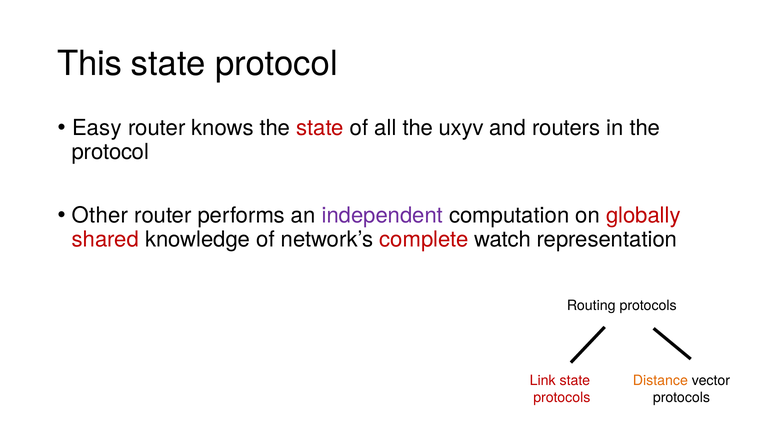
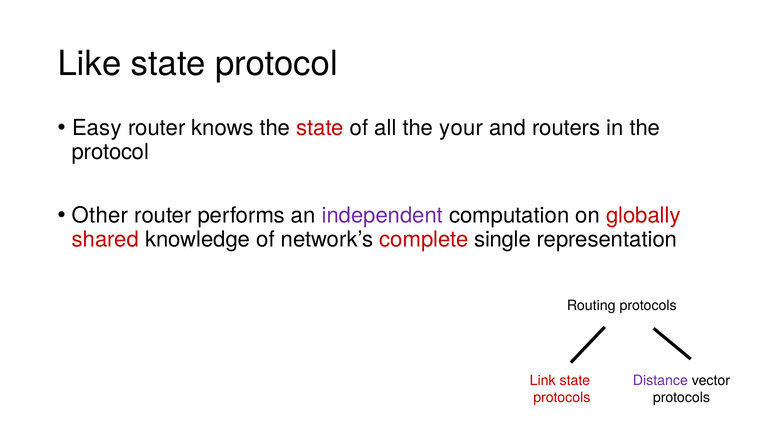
This: This -> Like (90, 64)
uxyv: uxyv -> your (461, 128)
watch: watch -> single (503, 239)
Distance colour: orange -> purple (660, 380)
